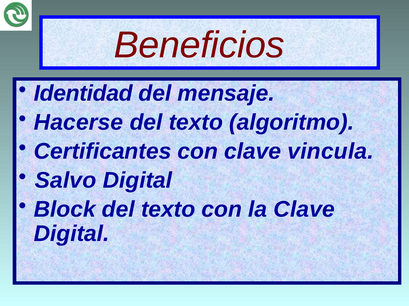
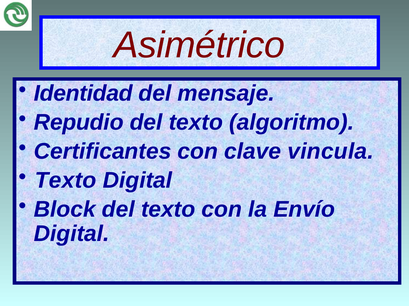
Beneficios: Beneficios -> Asimétrico (199, 45)
Hacerse: Hacerse -> Repudio (79, 123)
Salvo: Salvo -> Texto (66, 181)
la Clave: Clave -> Envío (304, 210)
